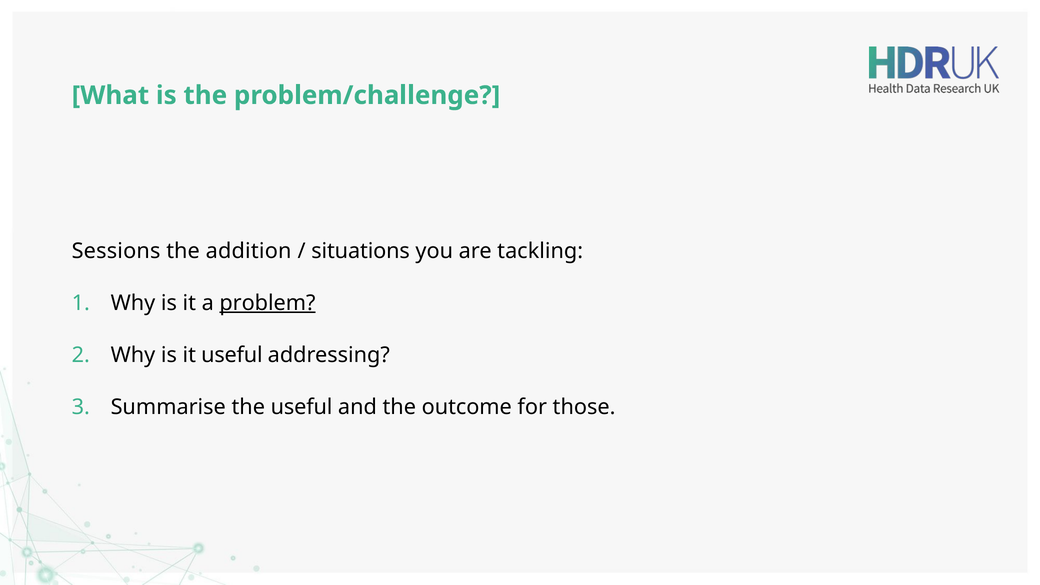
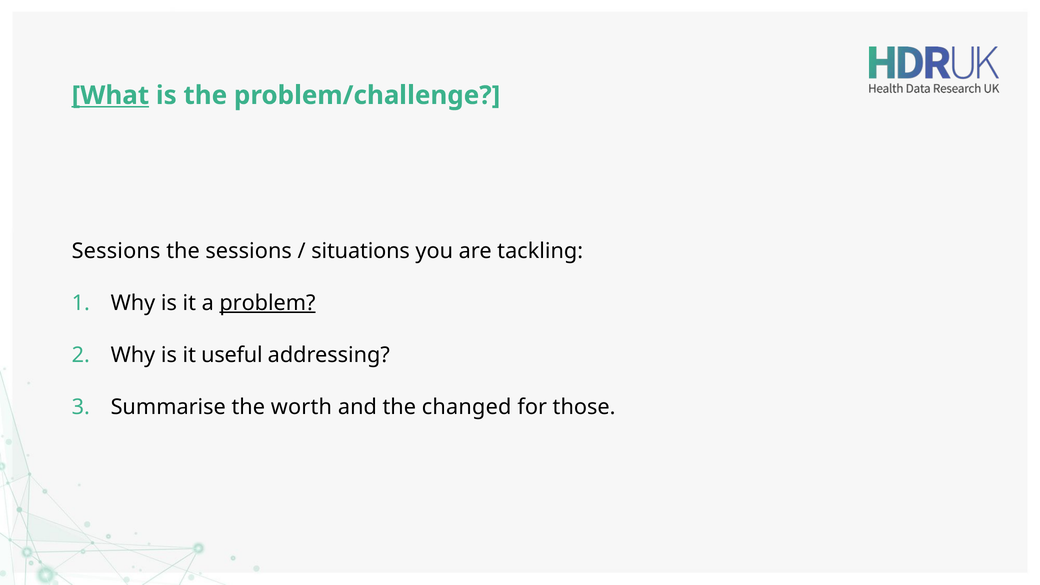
What underline: none -> present (110, 95)
the addition: addition -> sessions (249, 251)
the useful: useful -> worth (301, 407)
outcome: outcome -> changed (467, 407)
